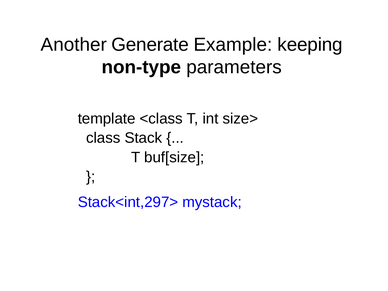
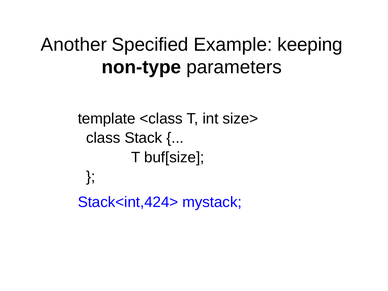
Generate: Generate -> Specified (150, 45)
Stack<int,297>: Stack<int,297> -> Stack<int,424> (128, 202)
